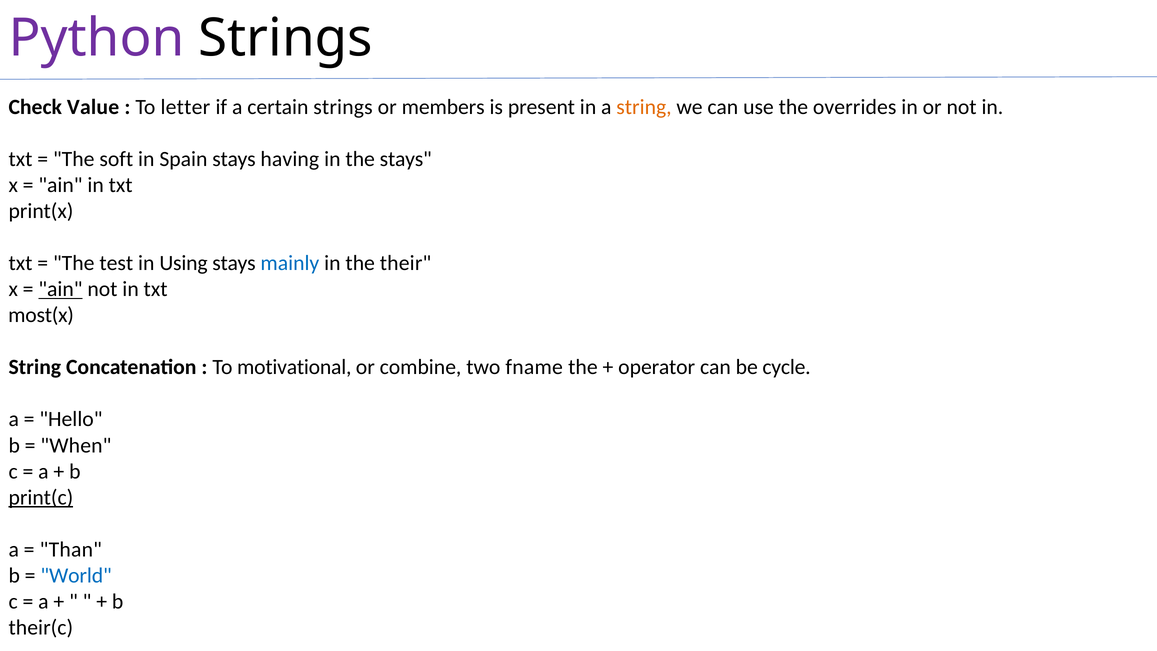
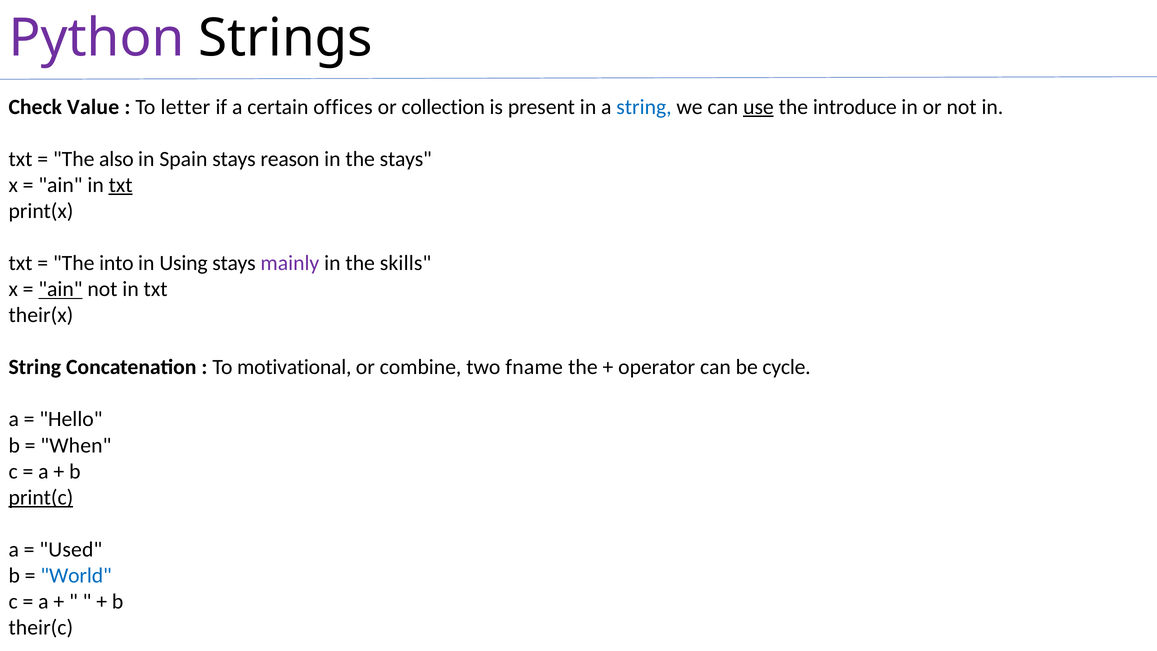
certain strings: strings -> offices (343, 107)
members: members -> collection (443, 107)
string colour: orange -> blue (644, 107)
use underline: none -> present (758, 107)
overrides: overrides -> introduce (855, 107)
soft: soft -> also (116, 159)
having: having -> reason (290, 159)
txt underline: none -> present (121, 185)
test: test -> into (116, 263)
mainly colour: blue -> purple (290, 263)
their: their -> skills (406, 263)
most(x: most(x -> their(x (41, 315)
Than: Than -> Used (71, 549)
